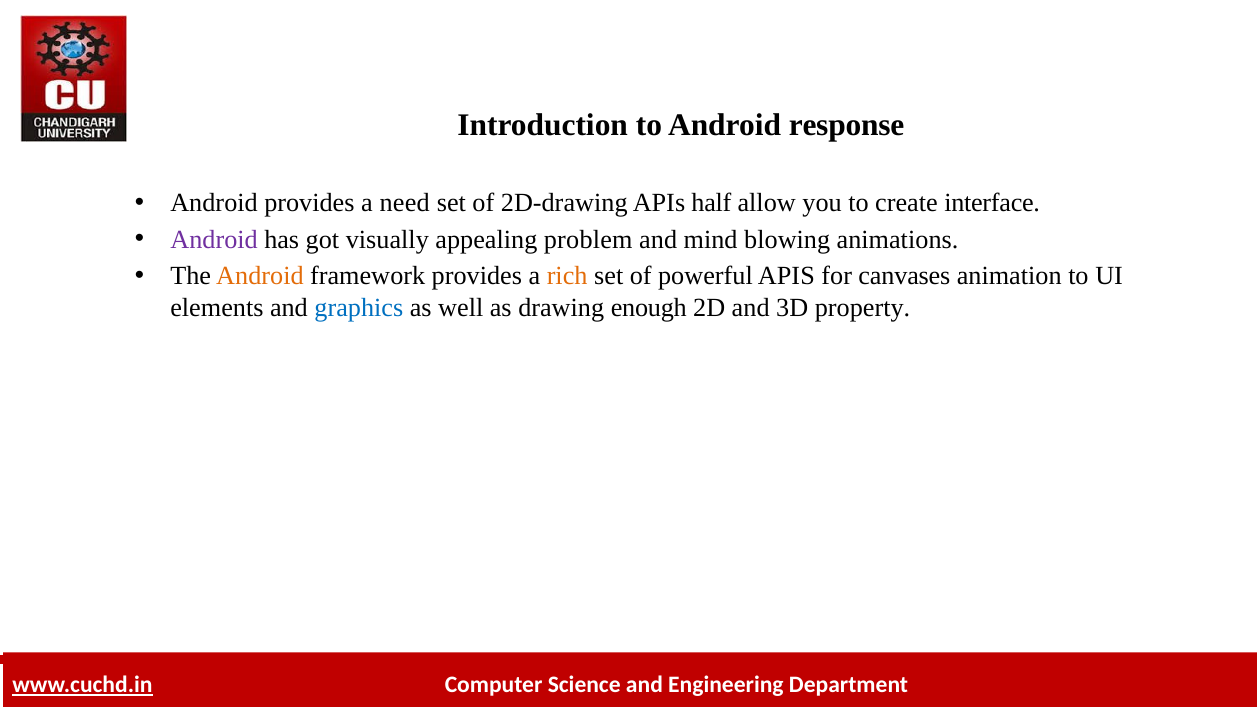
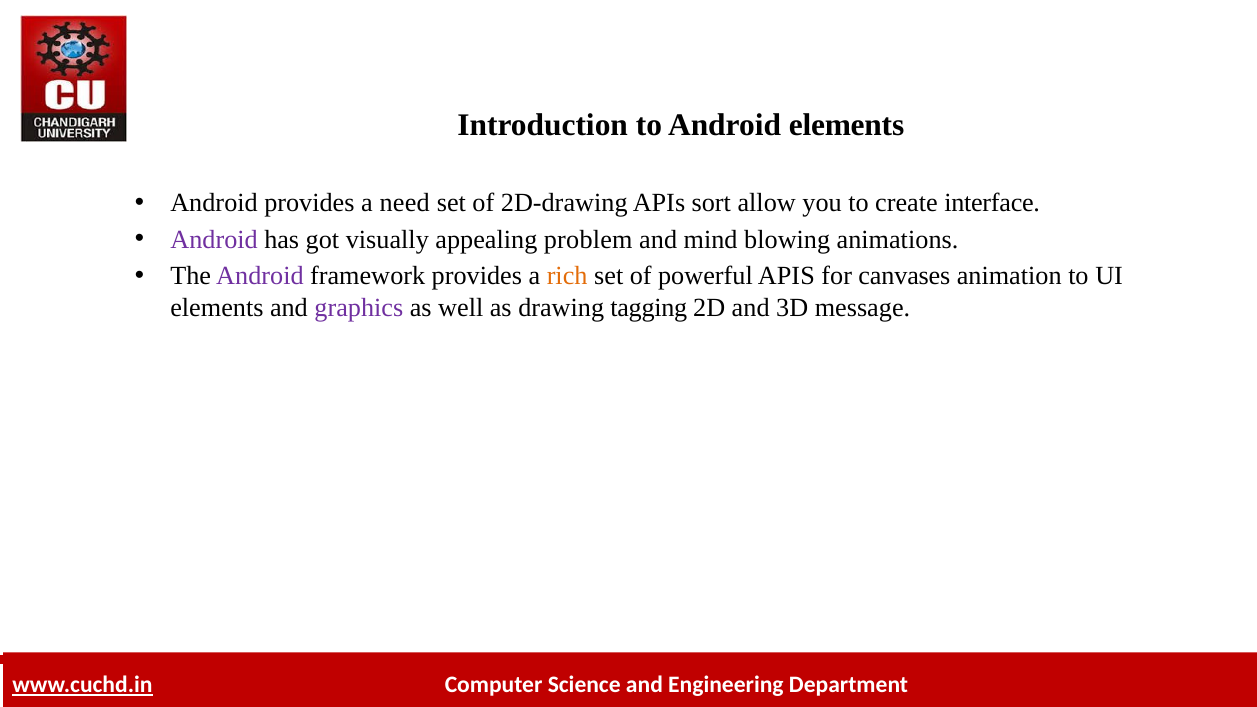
Android response: response -> elements (847, 125)
half: half -> sort (711, 203)
Android colour: orange -> purple (260, 276)
graphics colour: blue -> purple (359, 308)
enough: enough -> tagging (649, 308)
property: property -> message (862, 308)
